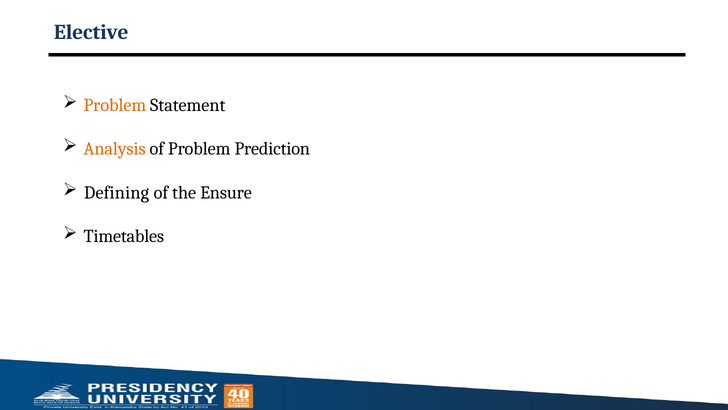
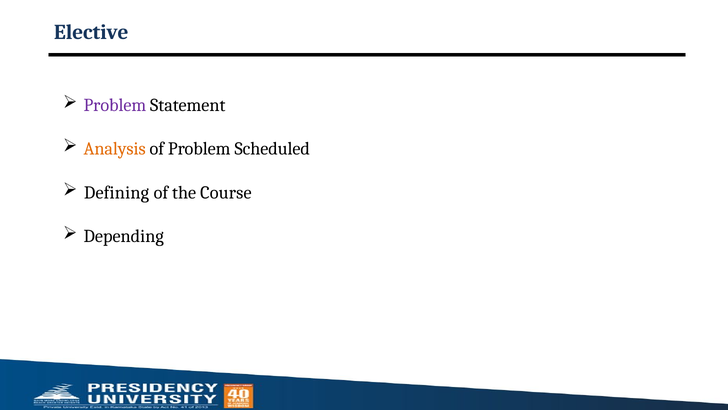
Problem colour: orange -> purple (115, 105)
Prediction: Prediction -> Scheduled (272, 149)
Ensure: Ensure -> Course (226, 192)
Timetables: Timetables -> Depending (124, 236)
